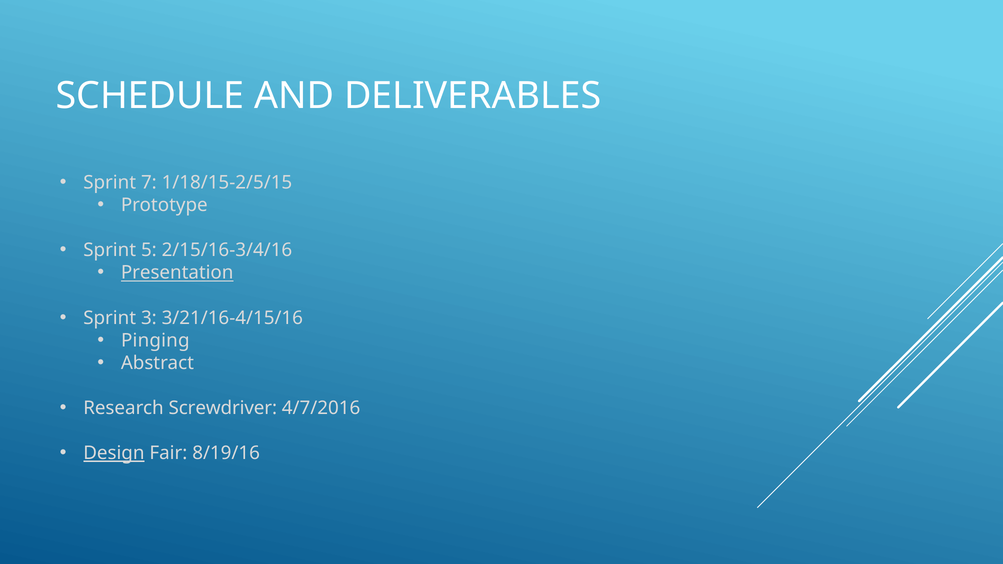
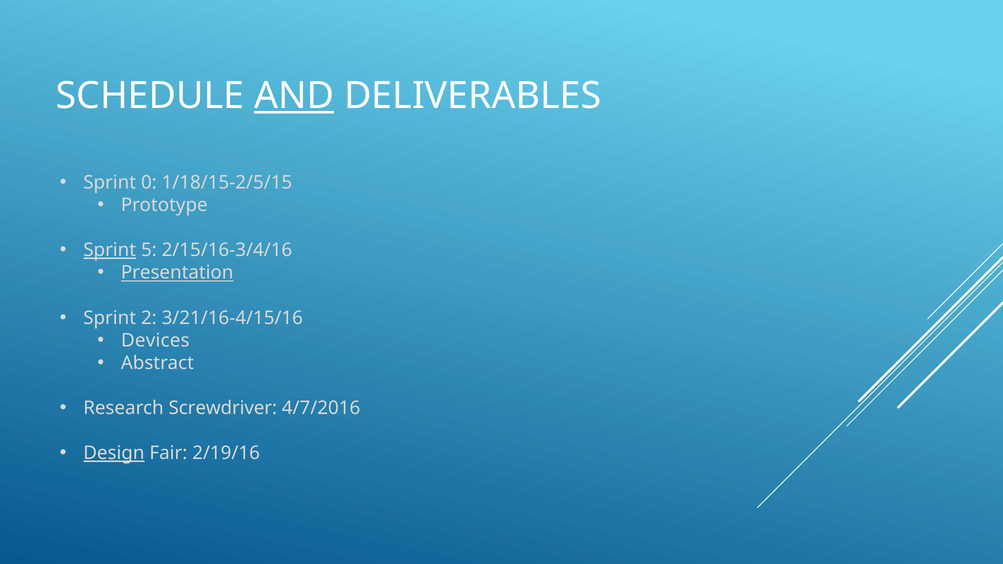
AND underline: none -> present (294, 96)
7: 7 -> 0 (149, 183)
Sprint underline: none -> present (110, 250)
3: 3 -> 2 (149, 318)
Pinging: Pinging -> Devices (155, 341)
8/19/16: 8/19/16 -> 2/19/16 (226, 453)
